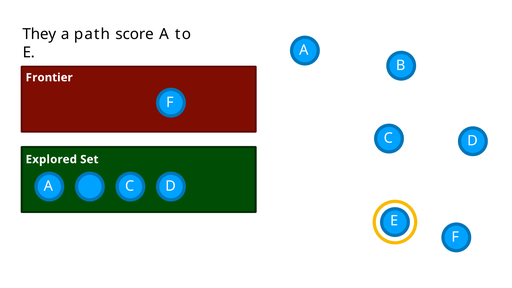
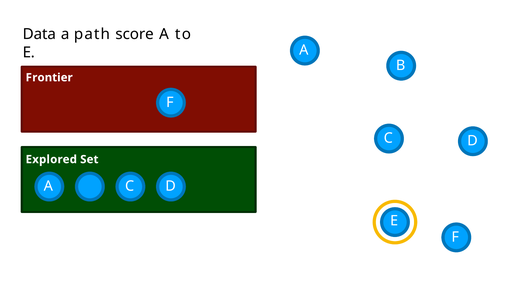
They: They -> Data (39, 34)
